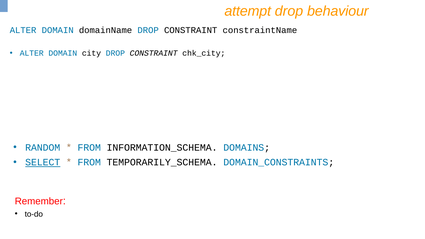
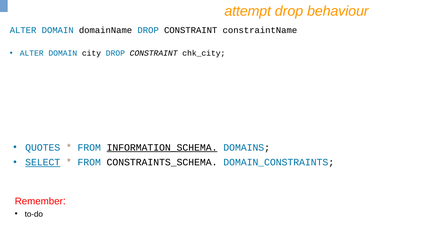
RANDOM: RANDOM -> QUOTES (43, 148)
INFORMATION_SCHEMA underline: none -> present (162, 148)
TEMPORARILY_SCHEMA: TEMPORARILY_SCHEMA -> CONSTRAINTS_SCHEMA (162, 162)
